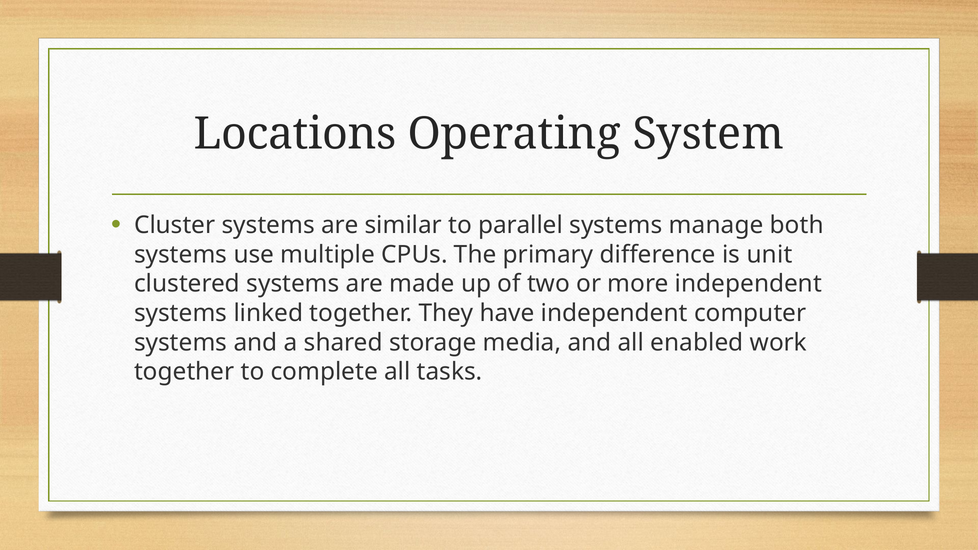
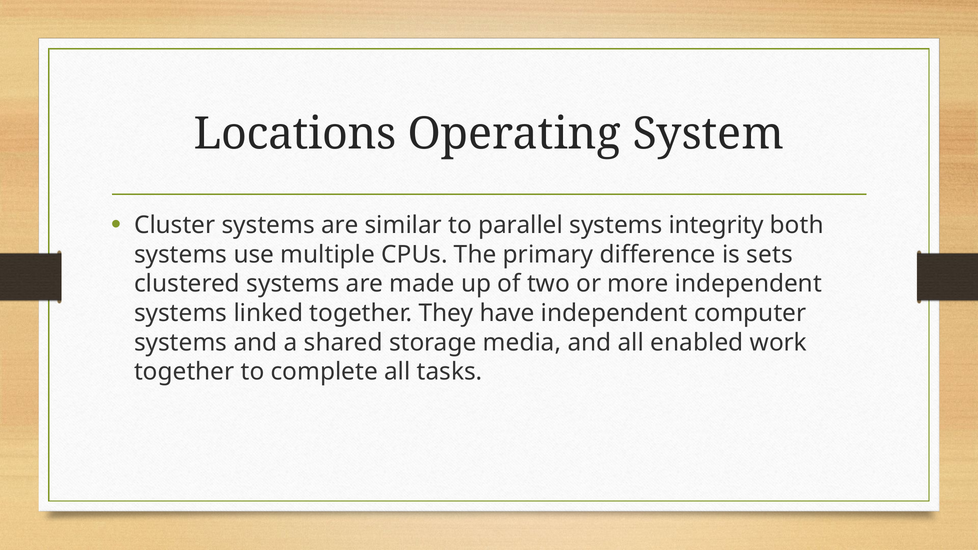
manage: manage -> integrity (716, 225)
unit: unit -> sets (770, 255)
